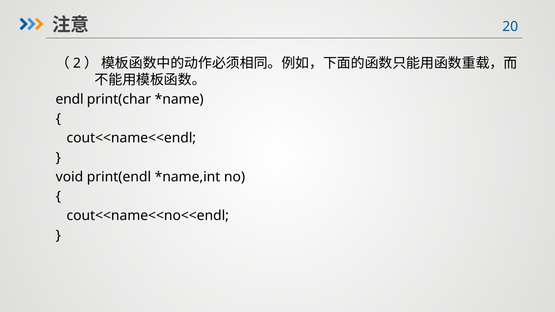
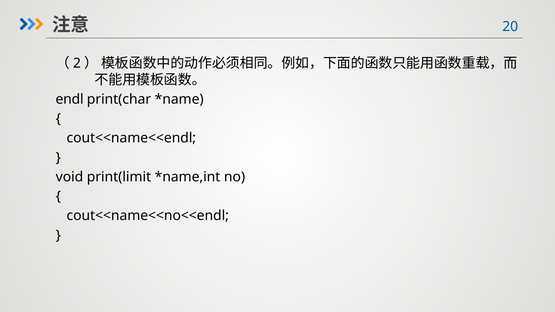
print(endl: print(endl -> print(limit (119, 177)
